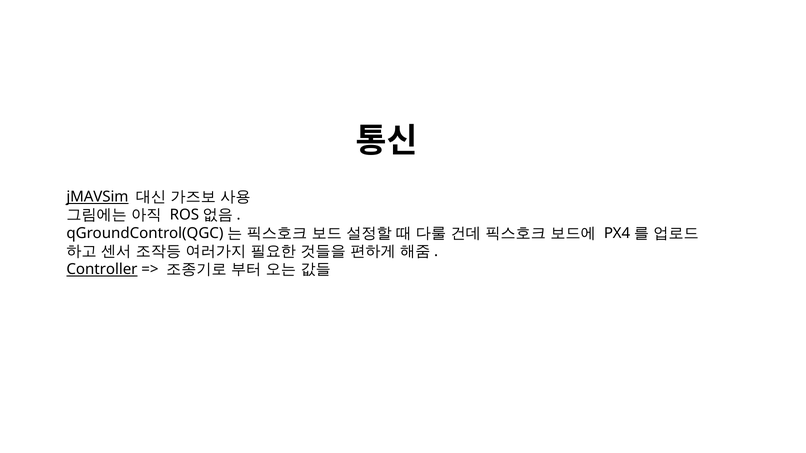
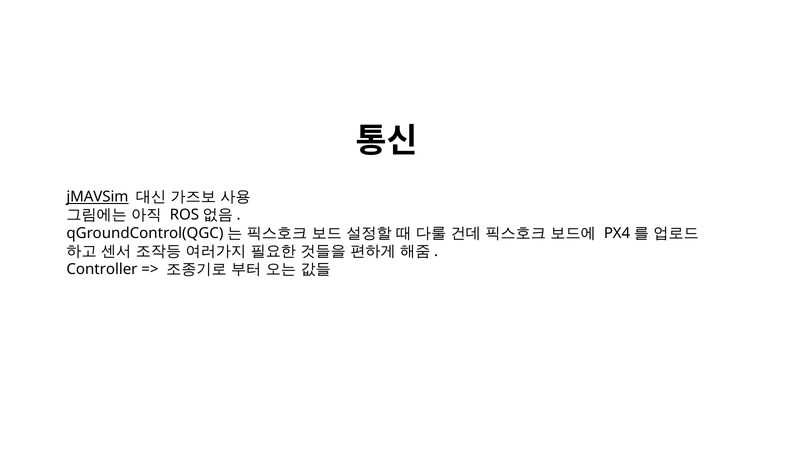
Controller underline: present -> none (102, 270)
